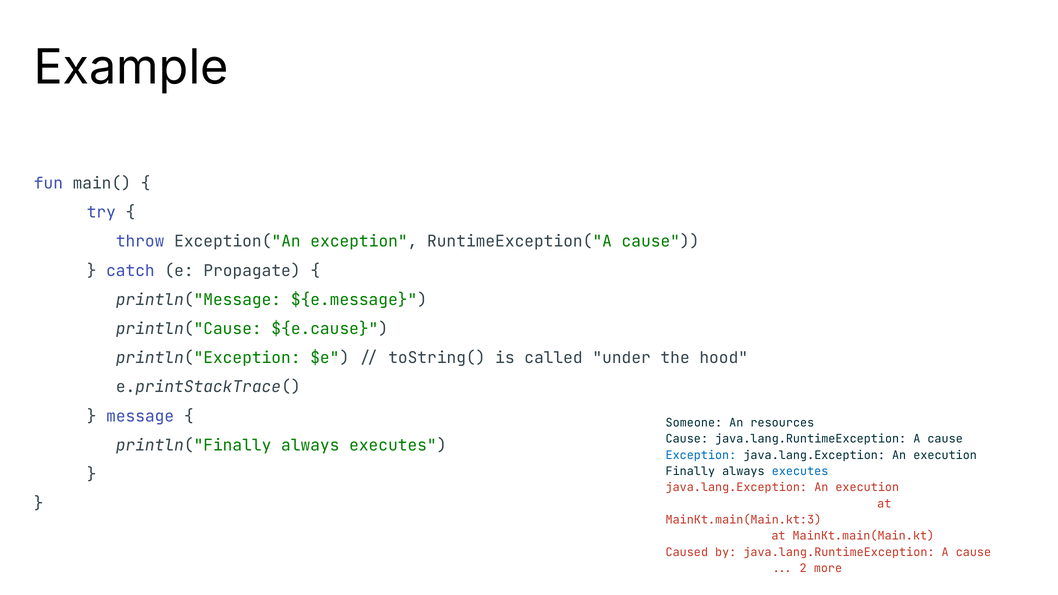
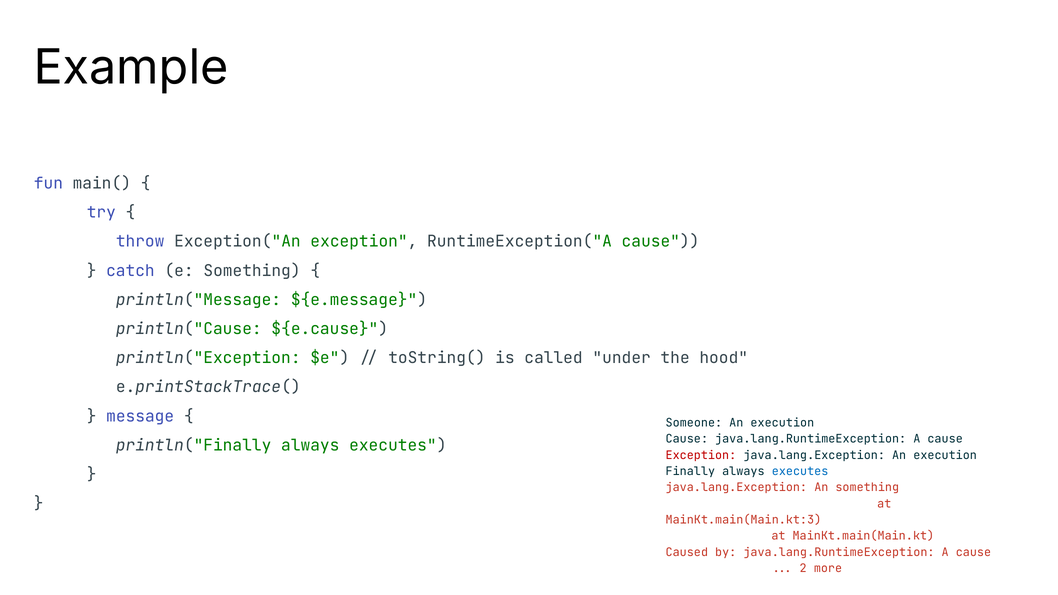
e Propagate: Propagate -> Something (252, 271)
resources: resources -> execution (782, 423)
Exception colour: blue -> red (701, 455)
execution: execution -> something (867, 488)
